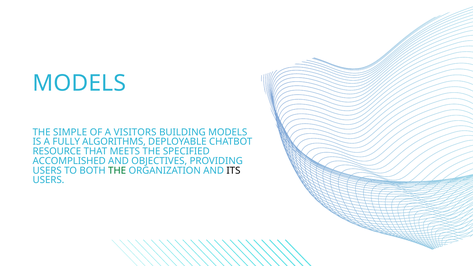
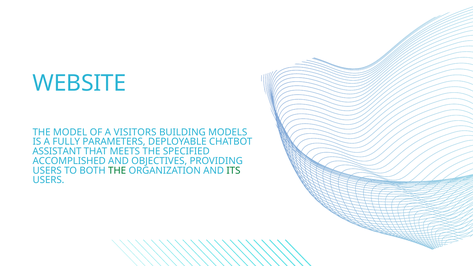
MODELS: MODELS -> WEBSITE (79, 83)
SIMPLE: SIMPLE -> MODEL (70, 132)
ALGORITHMS: ALGORITHMS -> PARAMETERS (114, 142)
RESOURCE: RESOURCE -> ASSISTANT (57, 151)
ITS colour: black -> green (233, 171)
